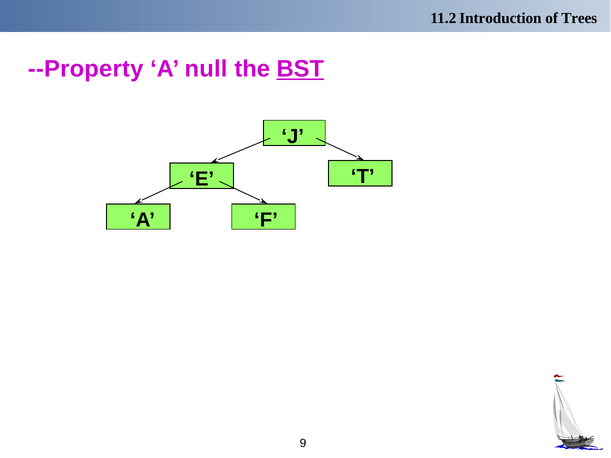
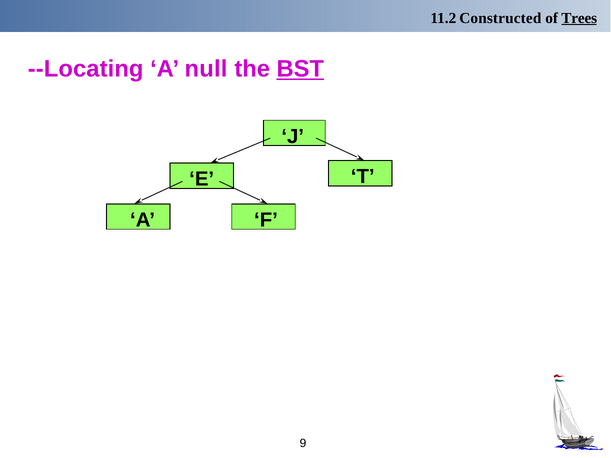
Introduction: Introduction -> Constructed (500, 18)
Trees underline: none -> present (579, 18)
--Property: --Property -> --Locating (86, 69)
